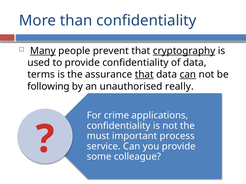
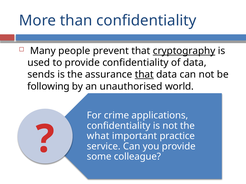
Many underline: present -> none (43, 51)
terms: terms -> sends (41, 75)
can underline: present -> none (188, 75)
really: really -> world (179, 87)
must: must -> what (98, 136)
process: process -> practice (177, 136)
